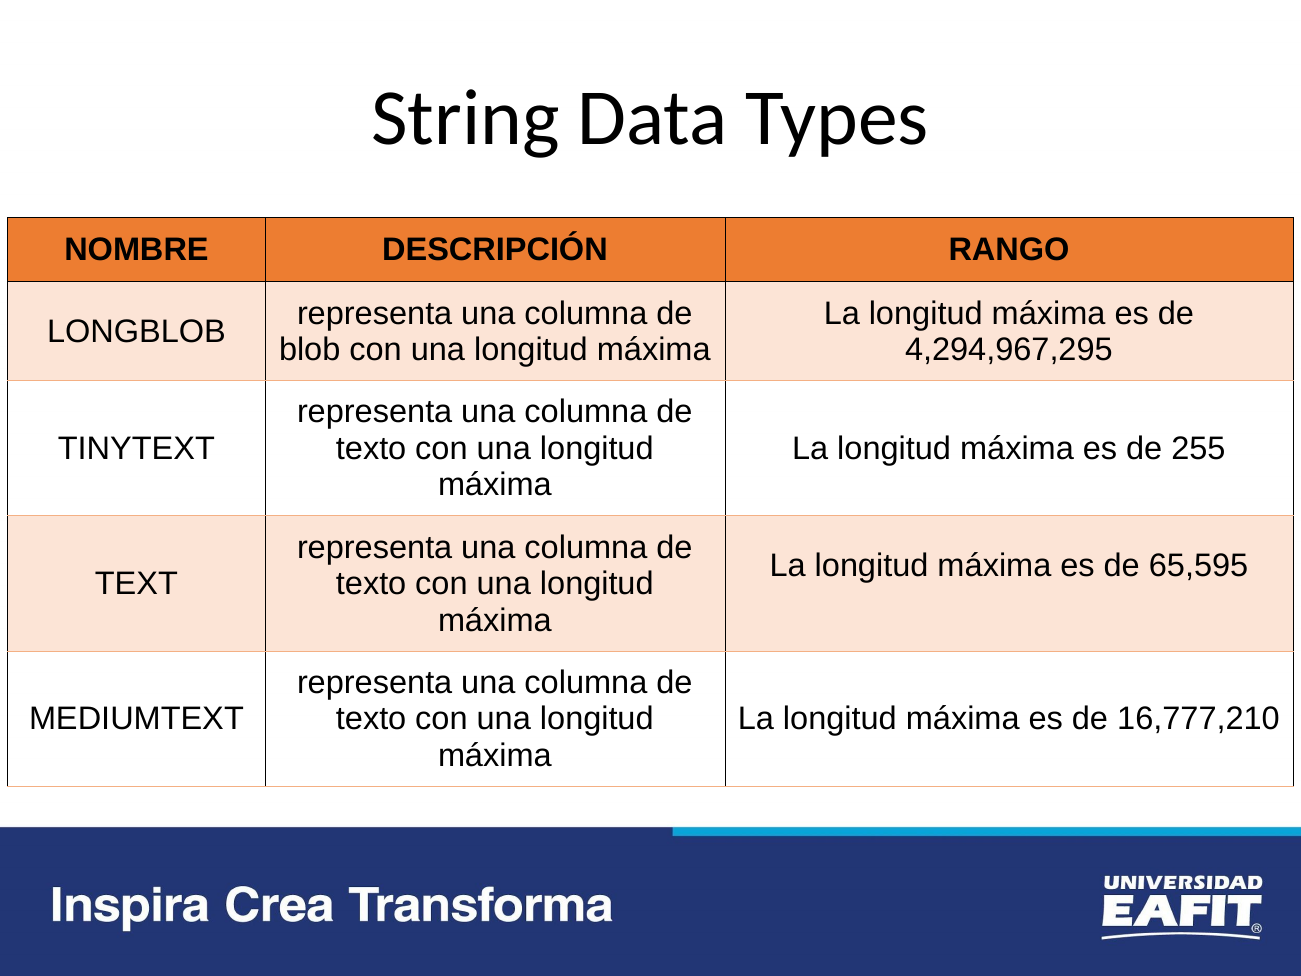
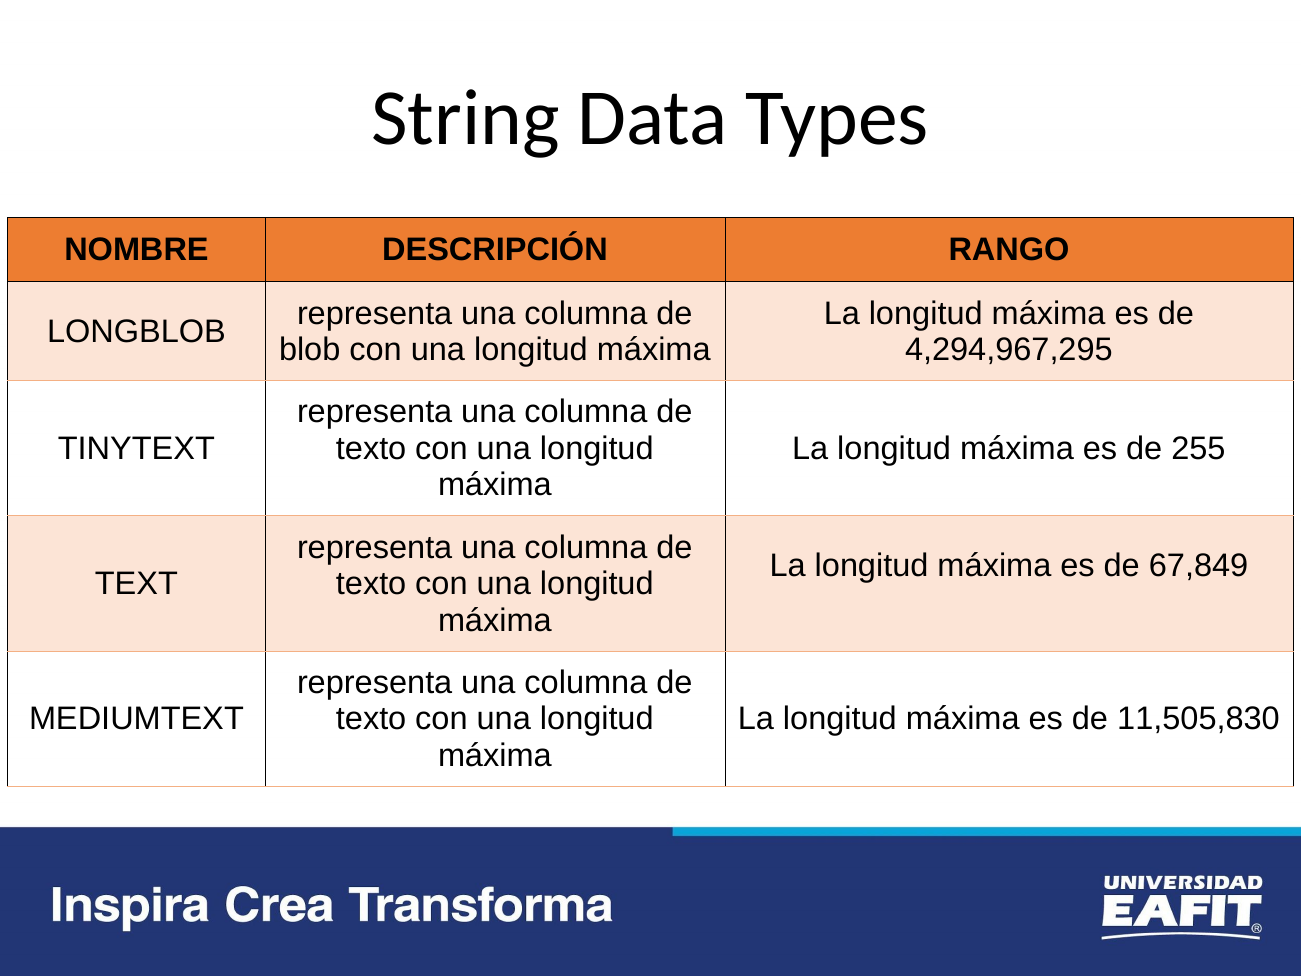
65,595: 65,595 -> 67,849 (1199, 566)
16,777,210: 16,777,210 -> 11,505,830 (1199, 719)
